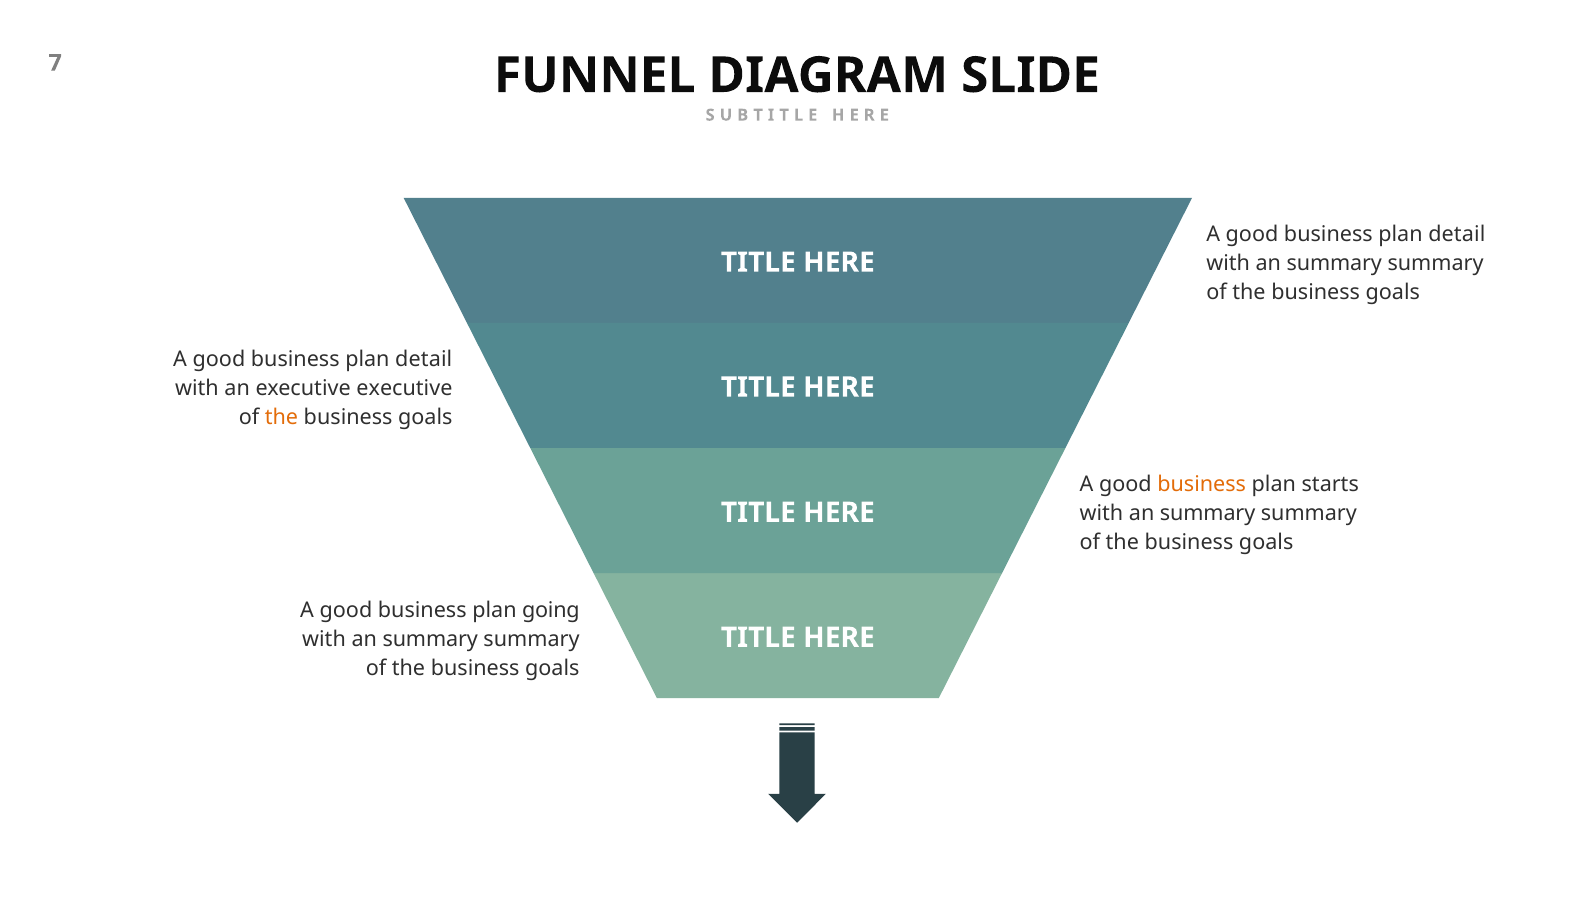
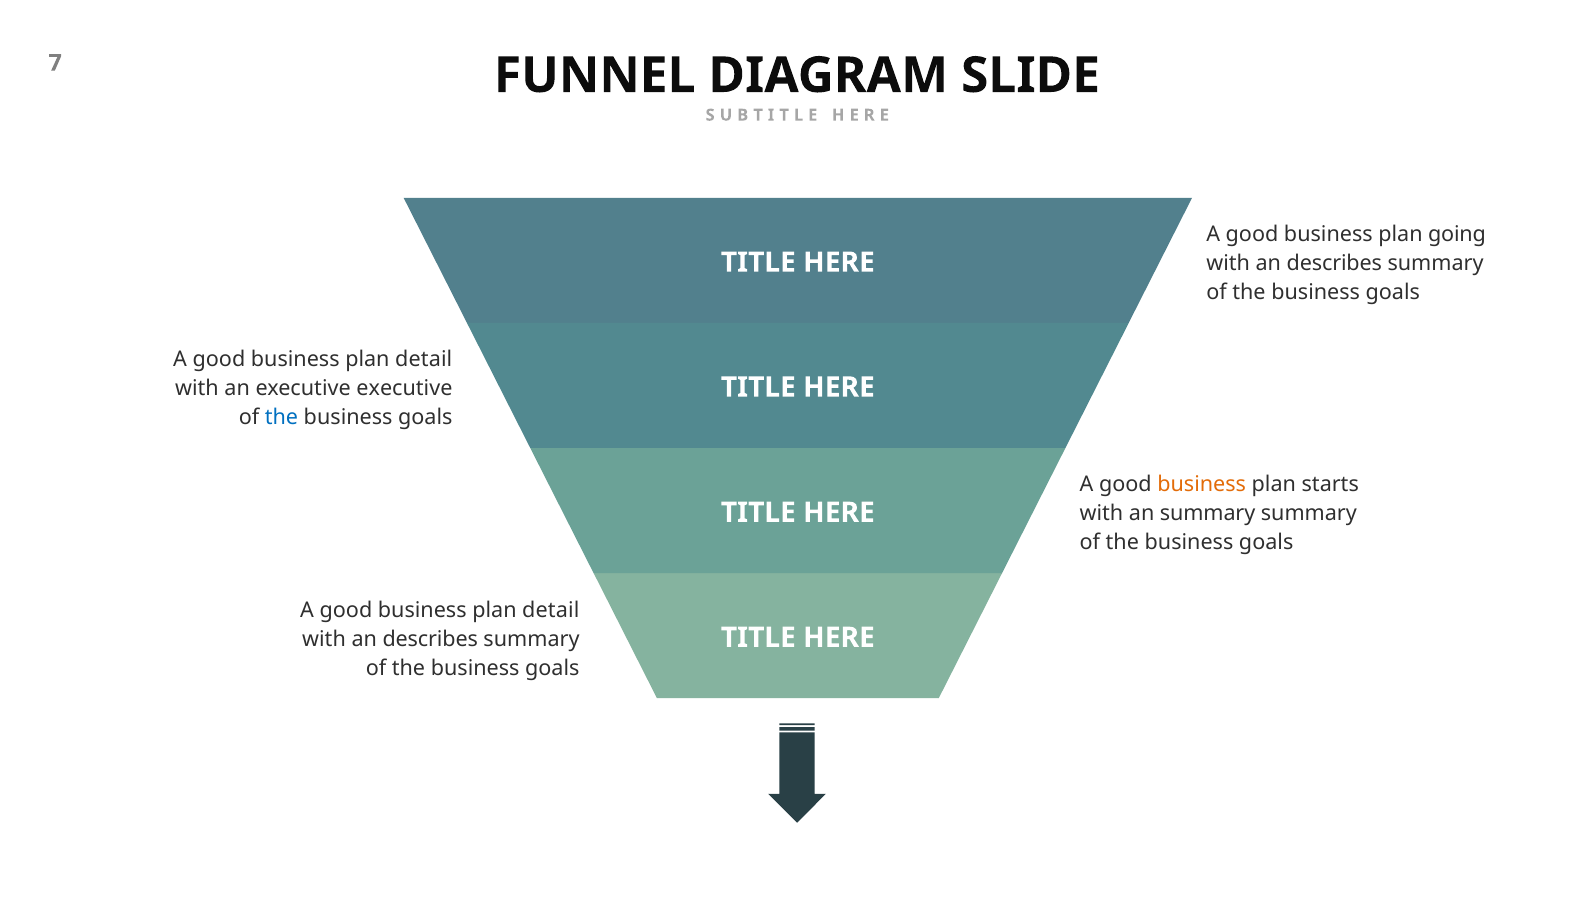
detail: detail -> going (1457, 234)
summary: summary -> describes (1334, 263)
the colour: orange -> blue (281, 418)
going: going -> detail (551, 610)
summary: summary -> describes (430, 639)
